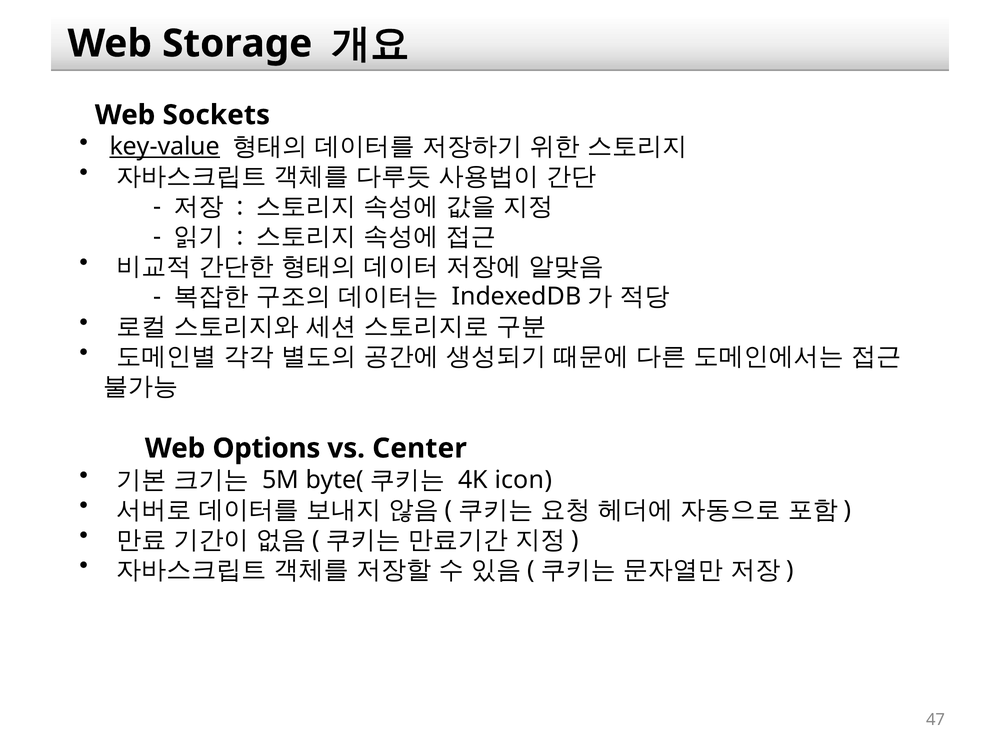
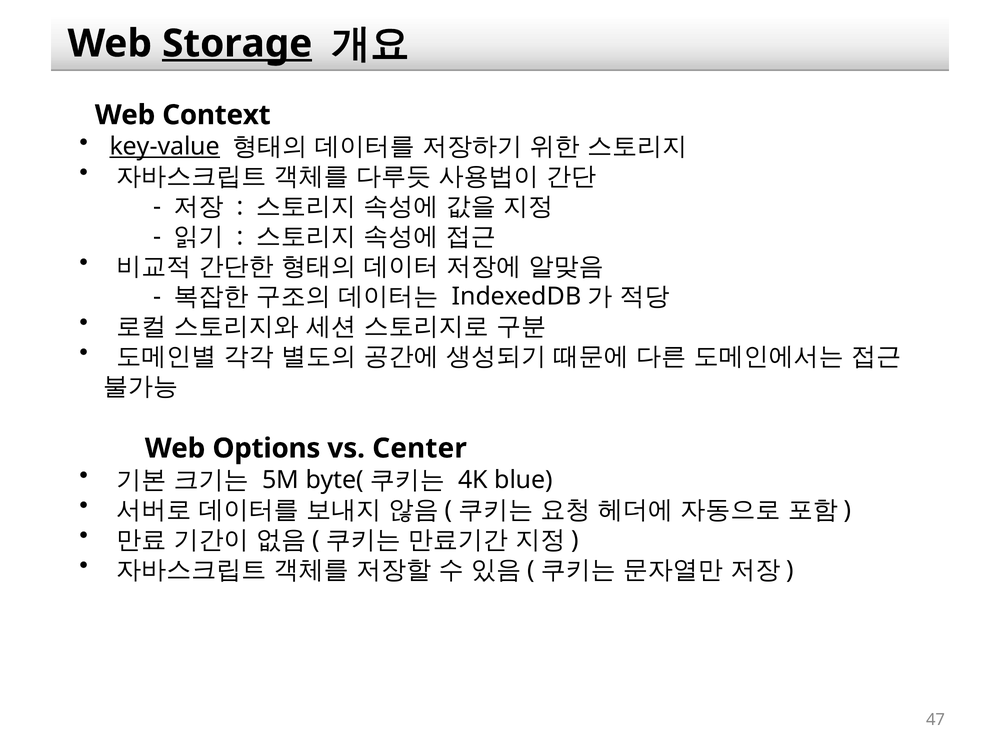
Storage underline: none -> present (237, 44)
Sockets: Sockets -> Context (216, 115)
icon: icon -> blue (523, 480)
